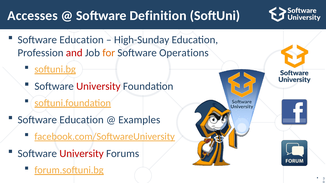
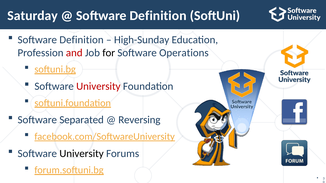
Accesses: Accesses -> Saturday (33, 16)
Education: Education -> Definition (82, 40)
for colour: orange -> black (109, 53)
Education: Education -> Separated (82, 120)
Examples: Examples -> Reversing (139, 120)
University colour: red -> black (82, 154)
